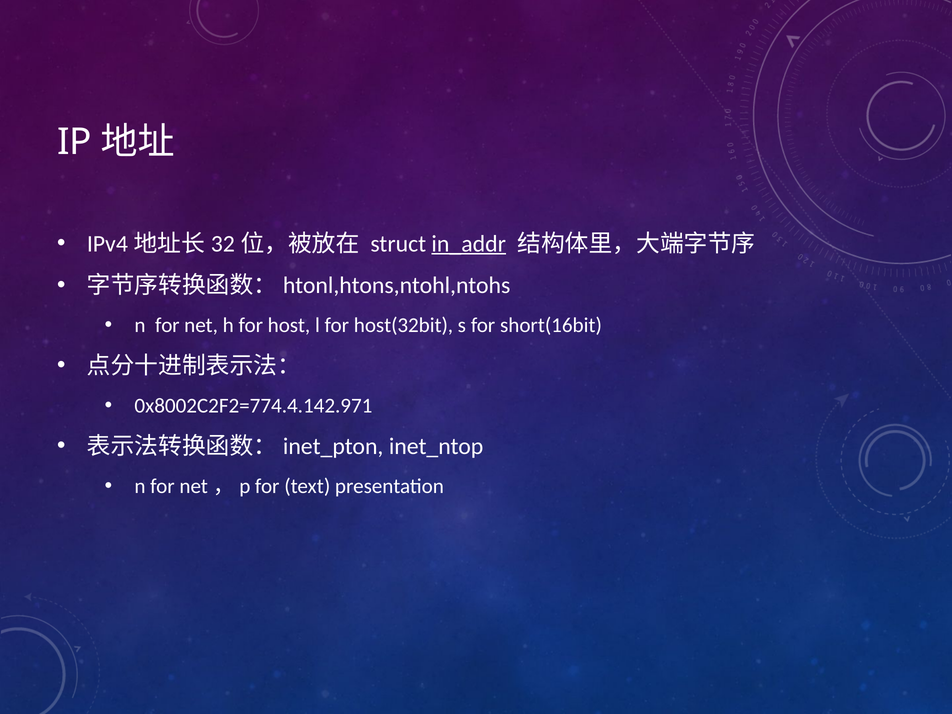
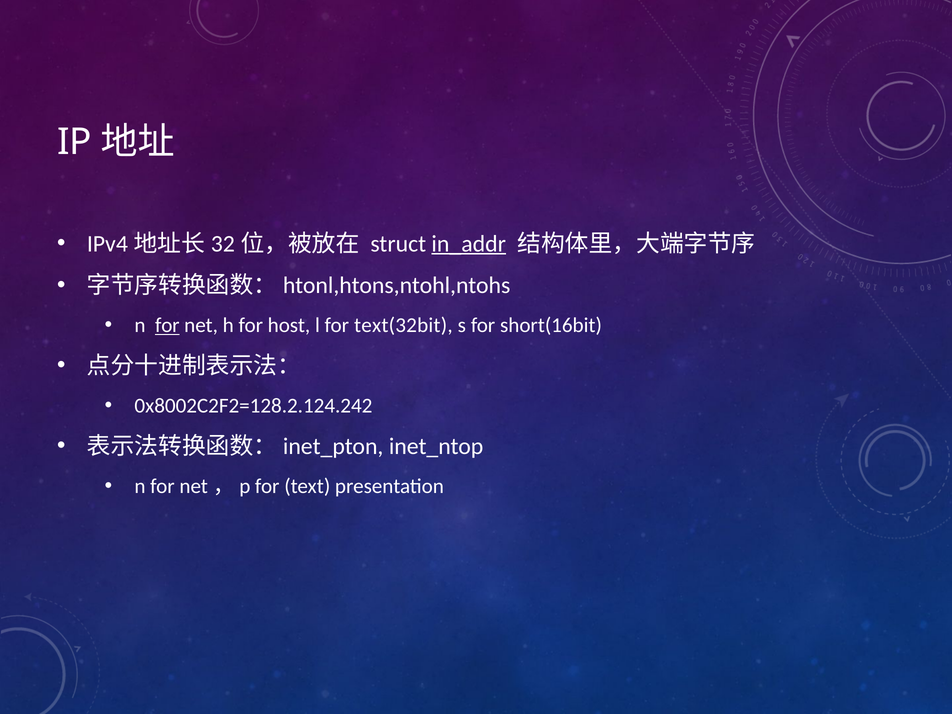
for underline: none -> present (167, 326)
host(32bit: host(32bit -> text(32bit (403, 326)
0x8002C2F2=774.4.142.971: 0x8002C2F2=774.4.142.971 -> 0x8002C2F2=128.2.124.242 (253, 406)
